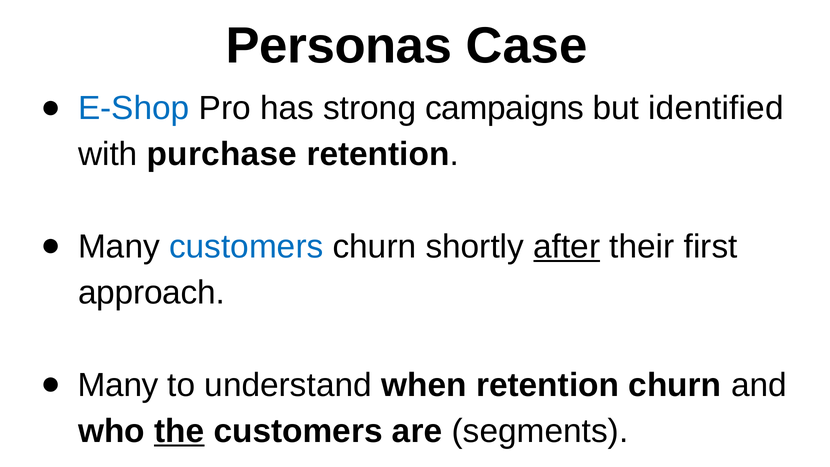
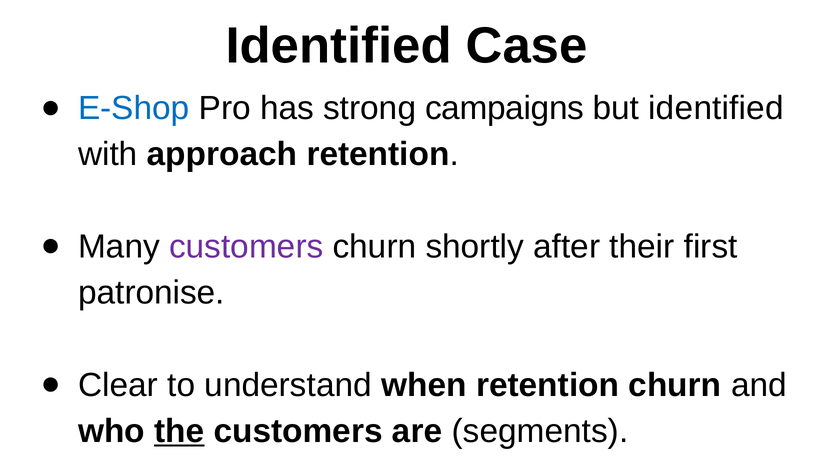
Personas: Personas -> Identified (339, 46)
purchase: purchase -> approach (222, 154)
customers colour: blue -> purple (246, 247)
after underline: present -> none (567, 247)
approach: approach -> patronise (151, 293)
Many: Many -> Clear (118, 385)
